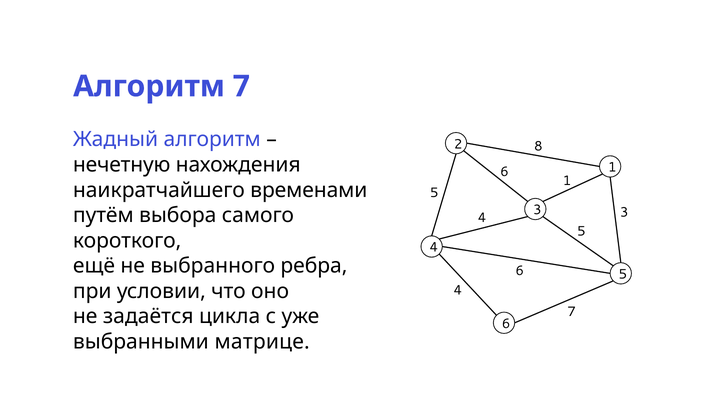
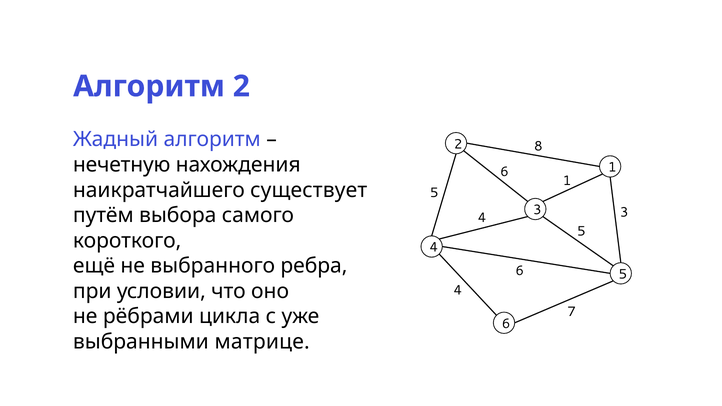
Алгоритм 7: 7 -> 2 (241, 86)
временами: временами -> существует (309, 190)
задаётся: задаётся -> рёбрами (148, 317)
